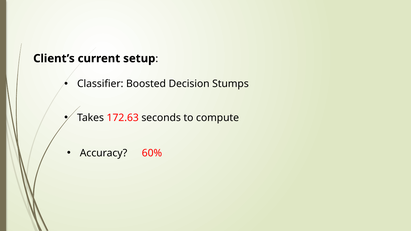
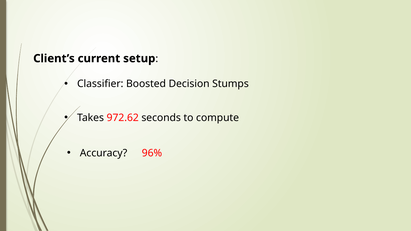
172.63: 172.63 -> 972.62 (123, 118)
60%: 60% -> 96% (152, 153)
